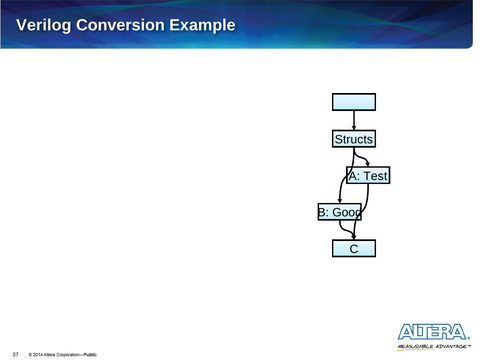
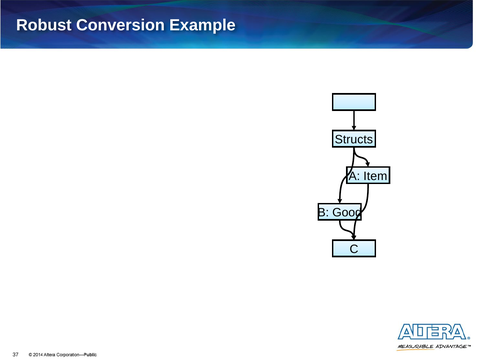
Verilog: Verilog -> Robust (44, 25)
Test: Test -> Item (375, 176)
